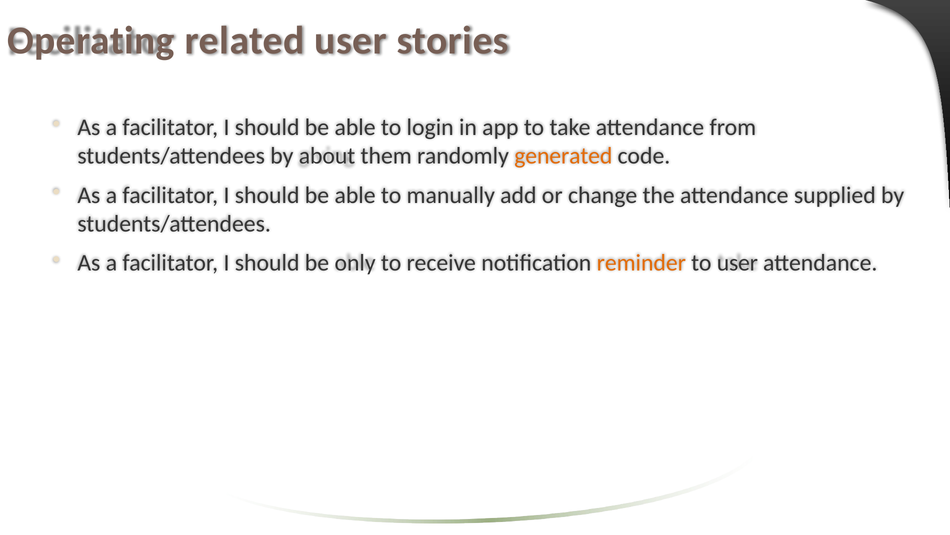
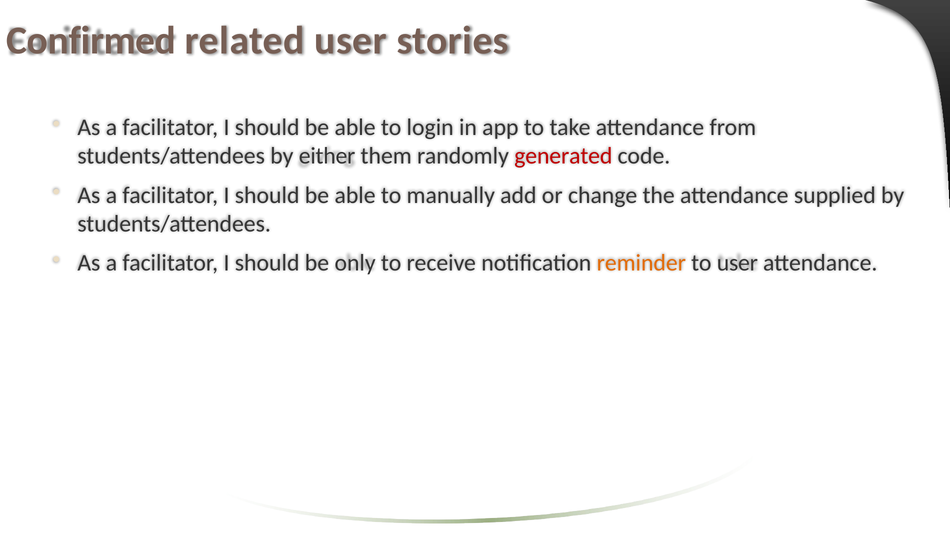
Operating: Operating -> Confirmed (91, 41)
about: about -> either (327, 156)
generated colour: orange -> red (563, 156)
